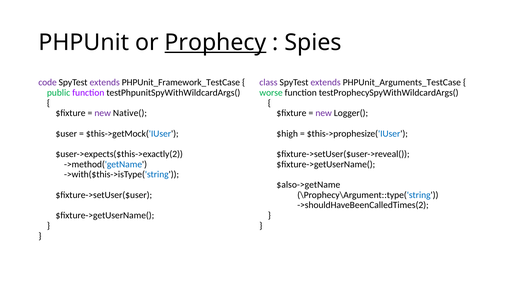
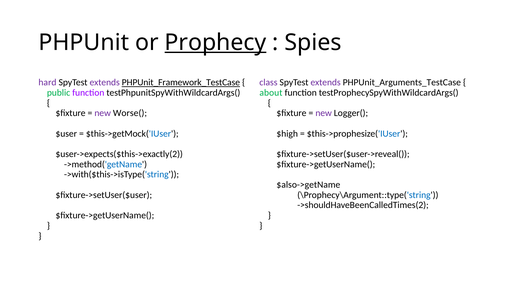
code: code -> hard (47, 83)
PHPUnit_Framework_TestCase underline: none -> present (181, 83)
worse: worse -> about (271, 93)
Native(: Native( -> Worse( (130, 113)
